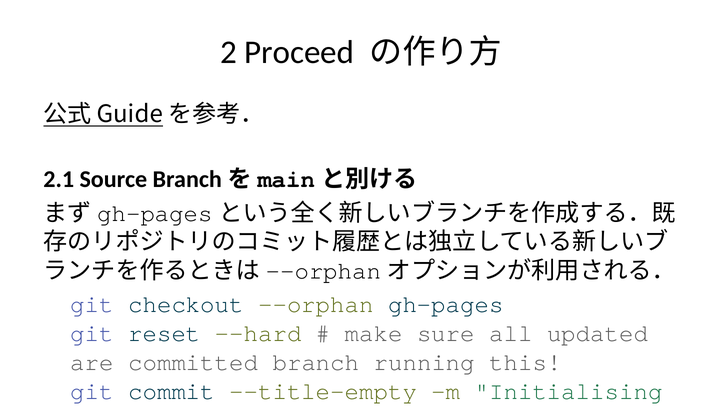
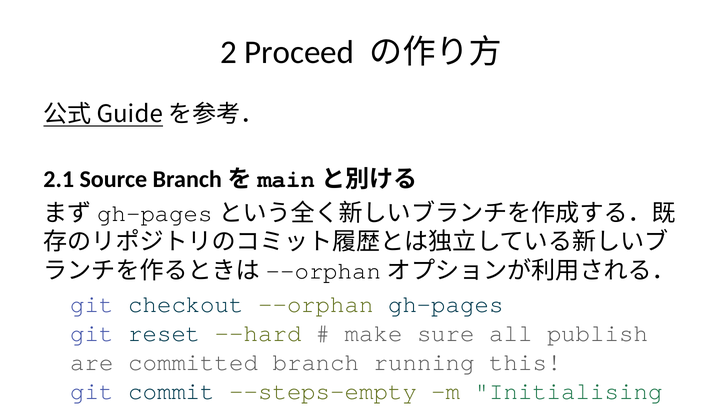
all updated: updated -> publish (598, 333)
--title-empty: --title-empty -> --steps-empty (323, 391)
